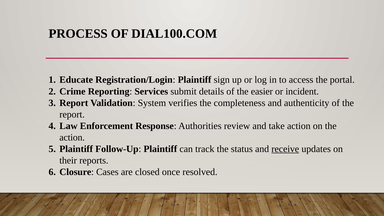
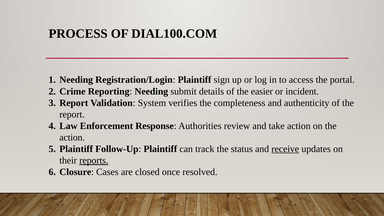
Educate: Educate -> Needing (76, 80)
Reporting Services: Services -> Needing (151, 91)
reports underline: none -> present (94, 160)
